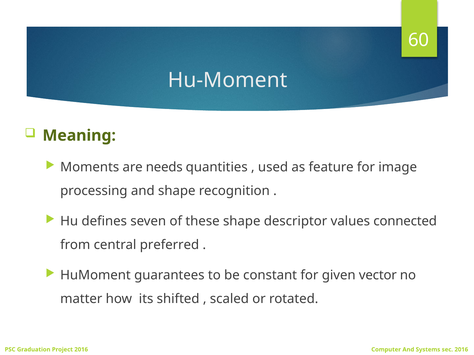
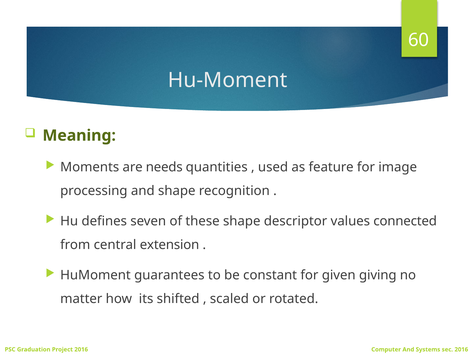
preferred: preferred -> extension (170, 245)
vector: vector -> giving (378, 276)
